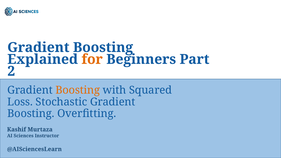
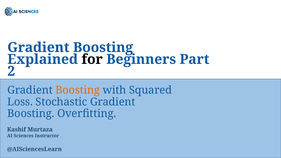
for colour: orange -> black (92, 59)
